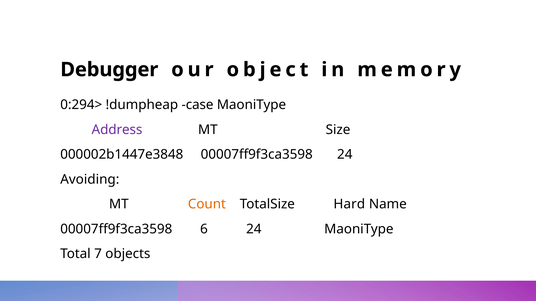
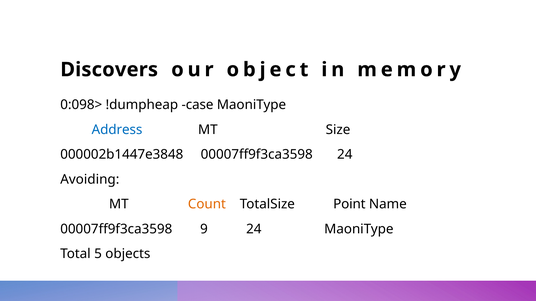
Debugger: Debugger -> Discovers (109, 70)
0:294>: 0:294> -> 0:098> (81, 105)
Address colour: purple -> blue (117, 130)
Hard: Hard -> Point (349, 205)
6: 6 -> 9 (204, 229)
7: 7 -> 5 (98, 254)
